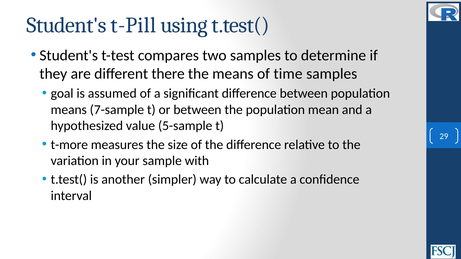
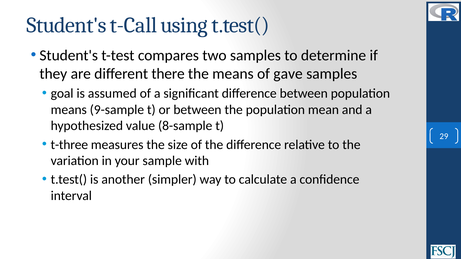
t-Pill: t-Pill -> t-Call (134, 25)
time: time -> gave (288, 74)
7-sample: 7-sample -> 9-sample (117, 110)
5-sample: 5-sample -> 8-sample (185, 126)
t-more: t-more -> t-three (69, 145)
